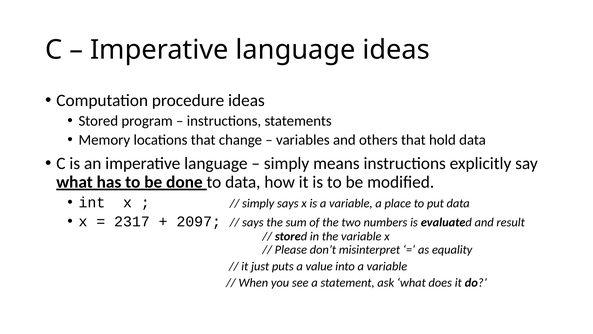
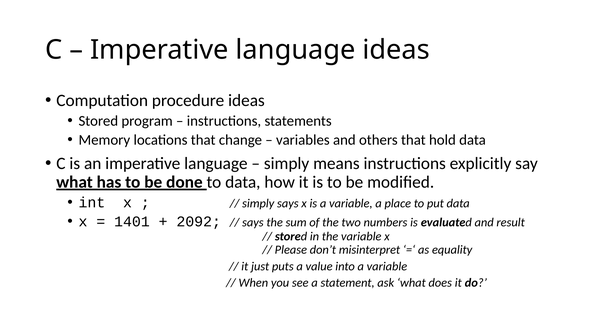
2317: 2317 -> 1401 (132, 221)
2097: 2097 -> 2092 (199, 221)
